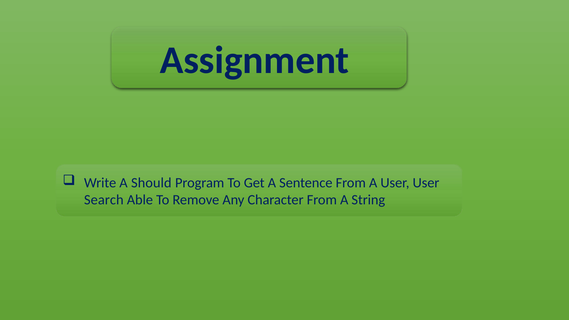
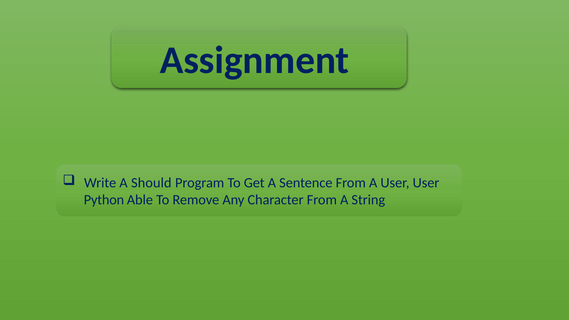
Search: Search -> Python (104, 200)
